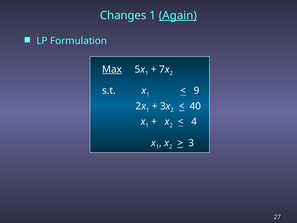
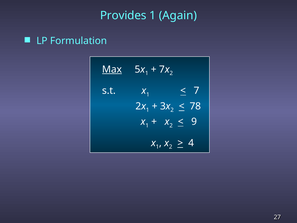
Changes: Changes -> Provides (123, 15)
Again underline: present -> none (178, 15)
9: 9 -> 7 (197, 91)
40: 40 -> 78 (195, 106)
4: 4 -> 9 (194, 122)
3: 3 -> 4 (191, 143)
